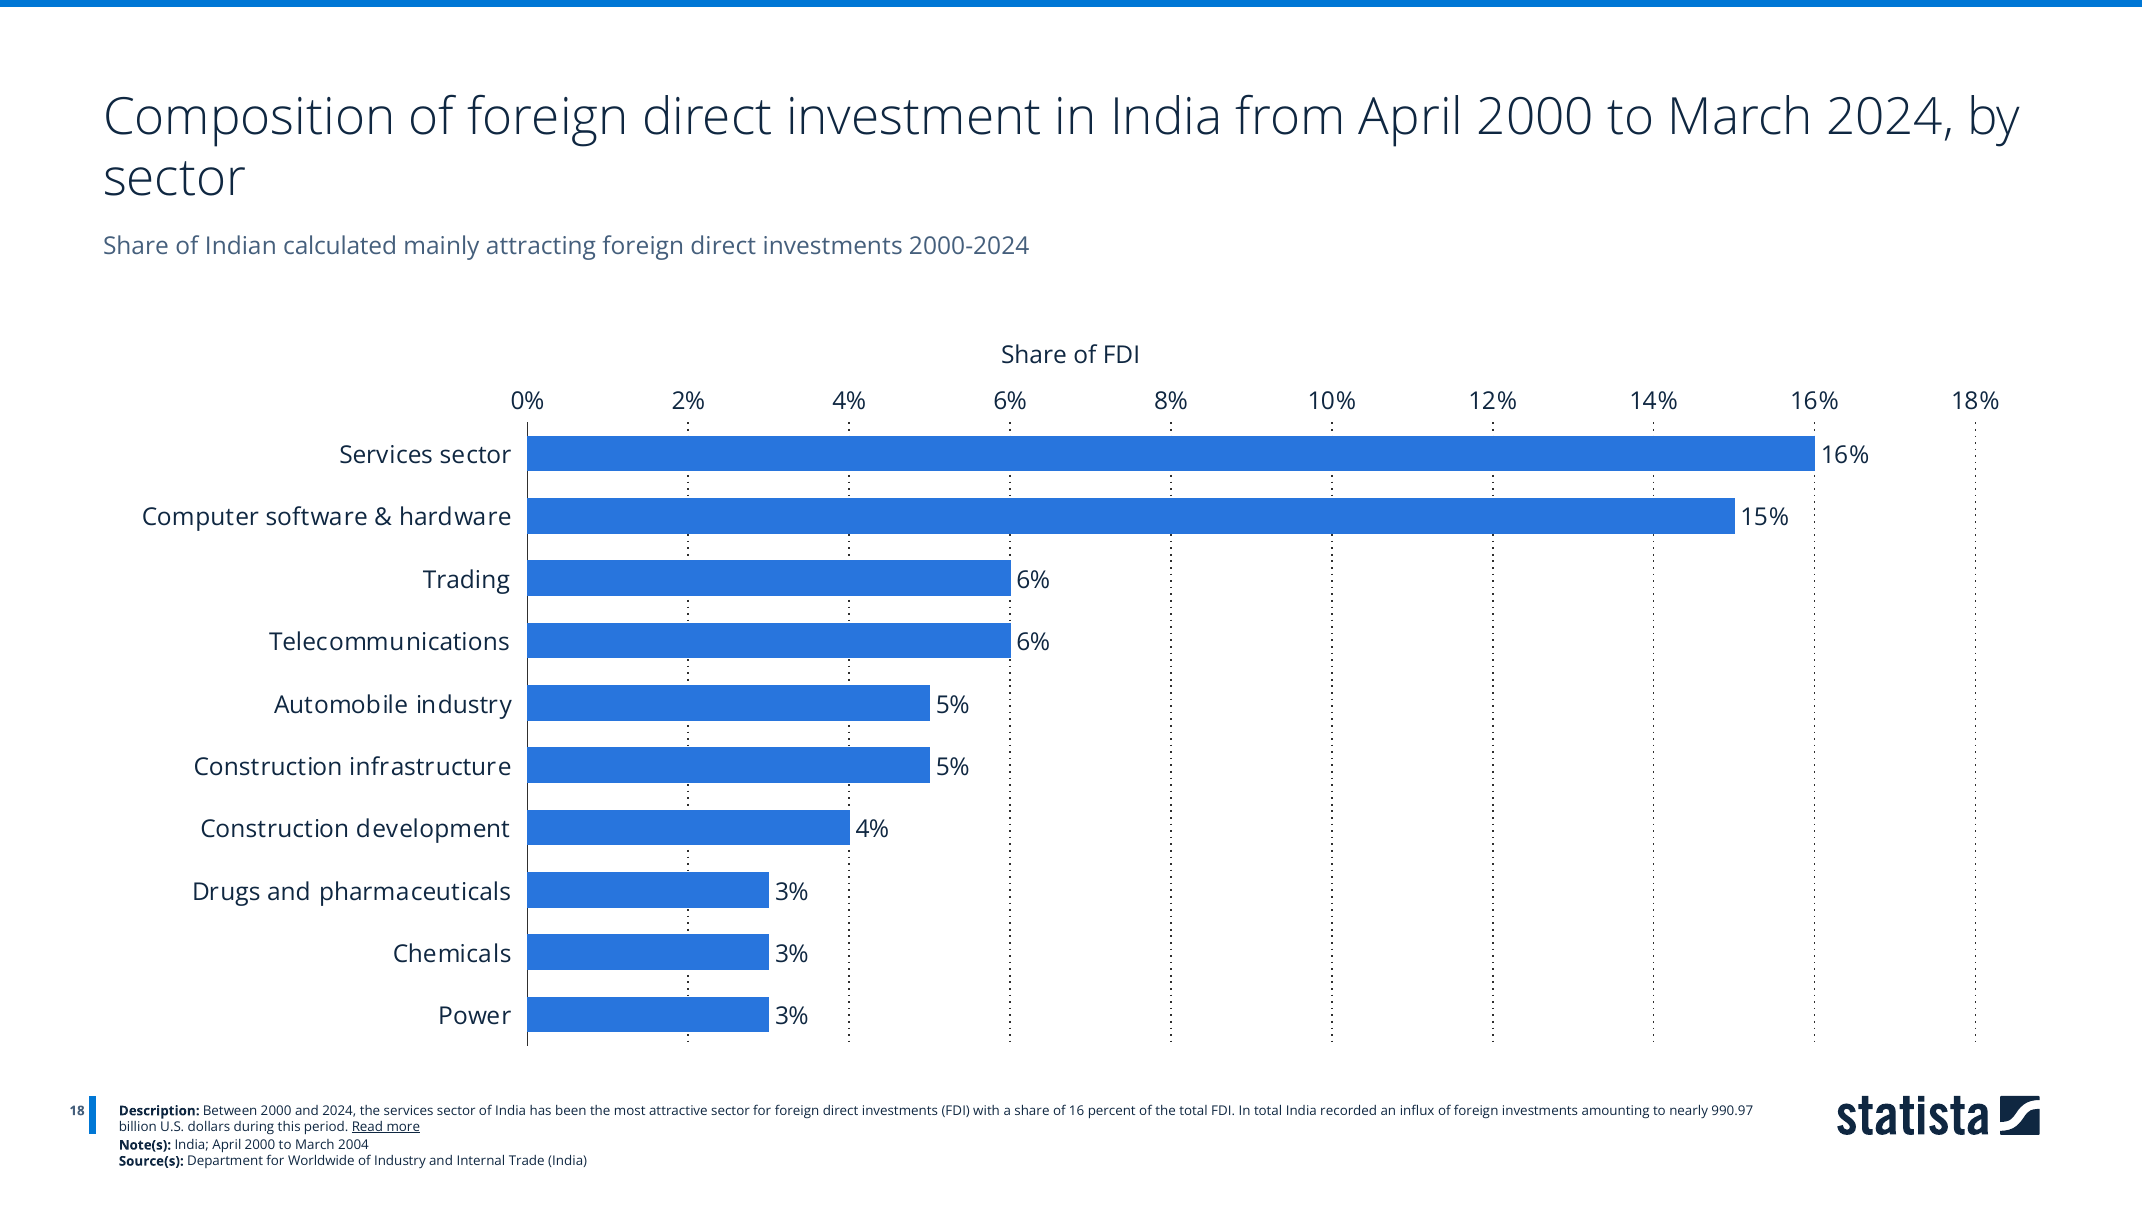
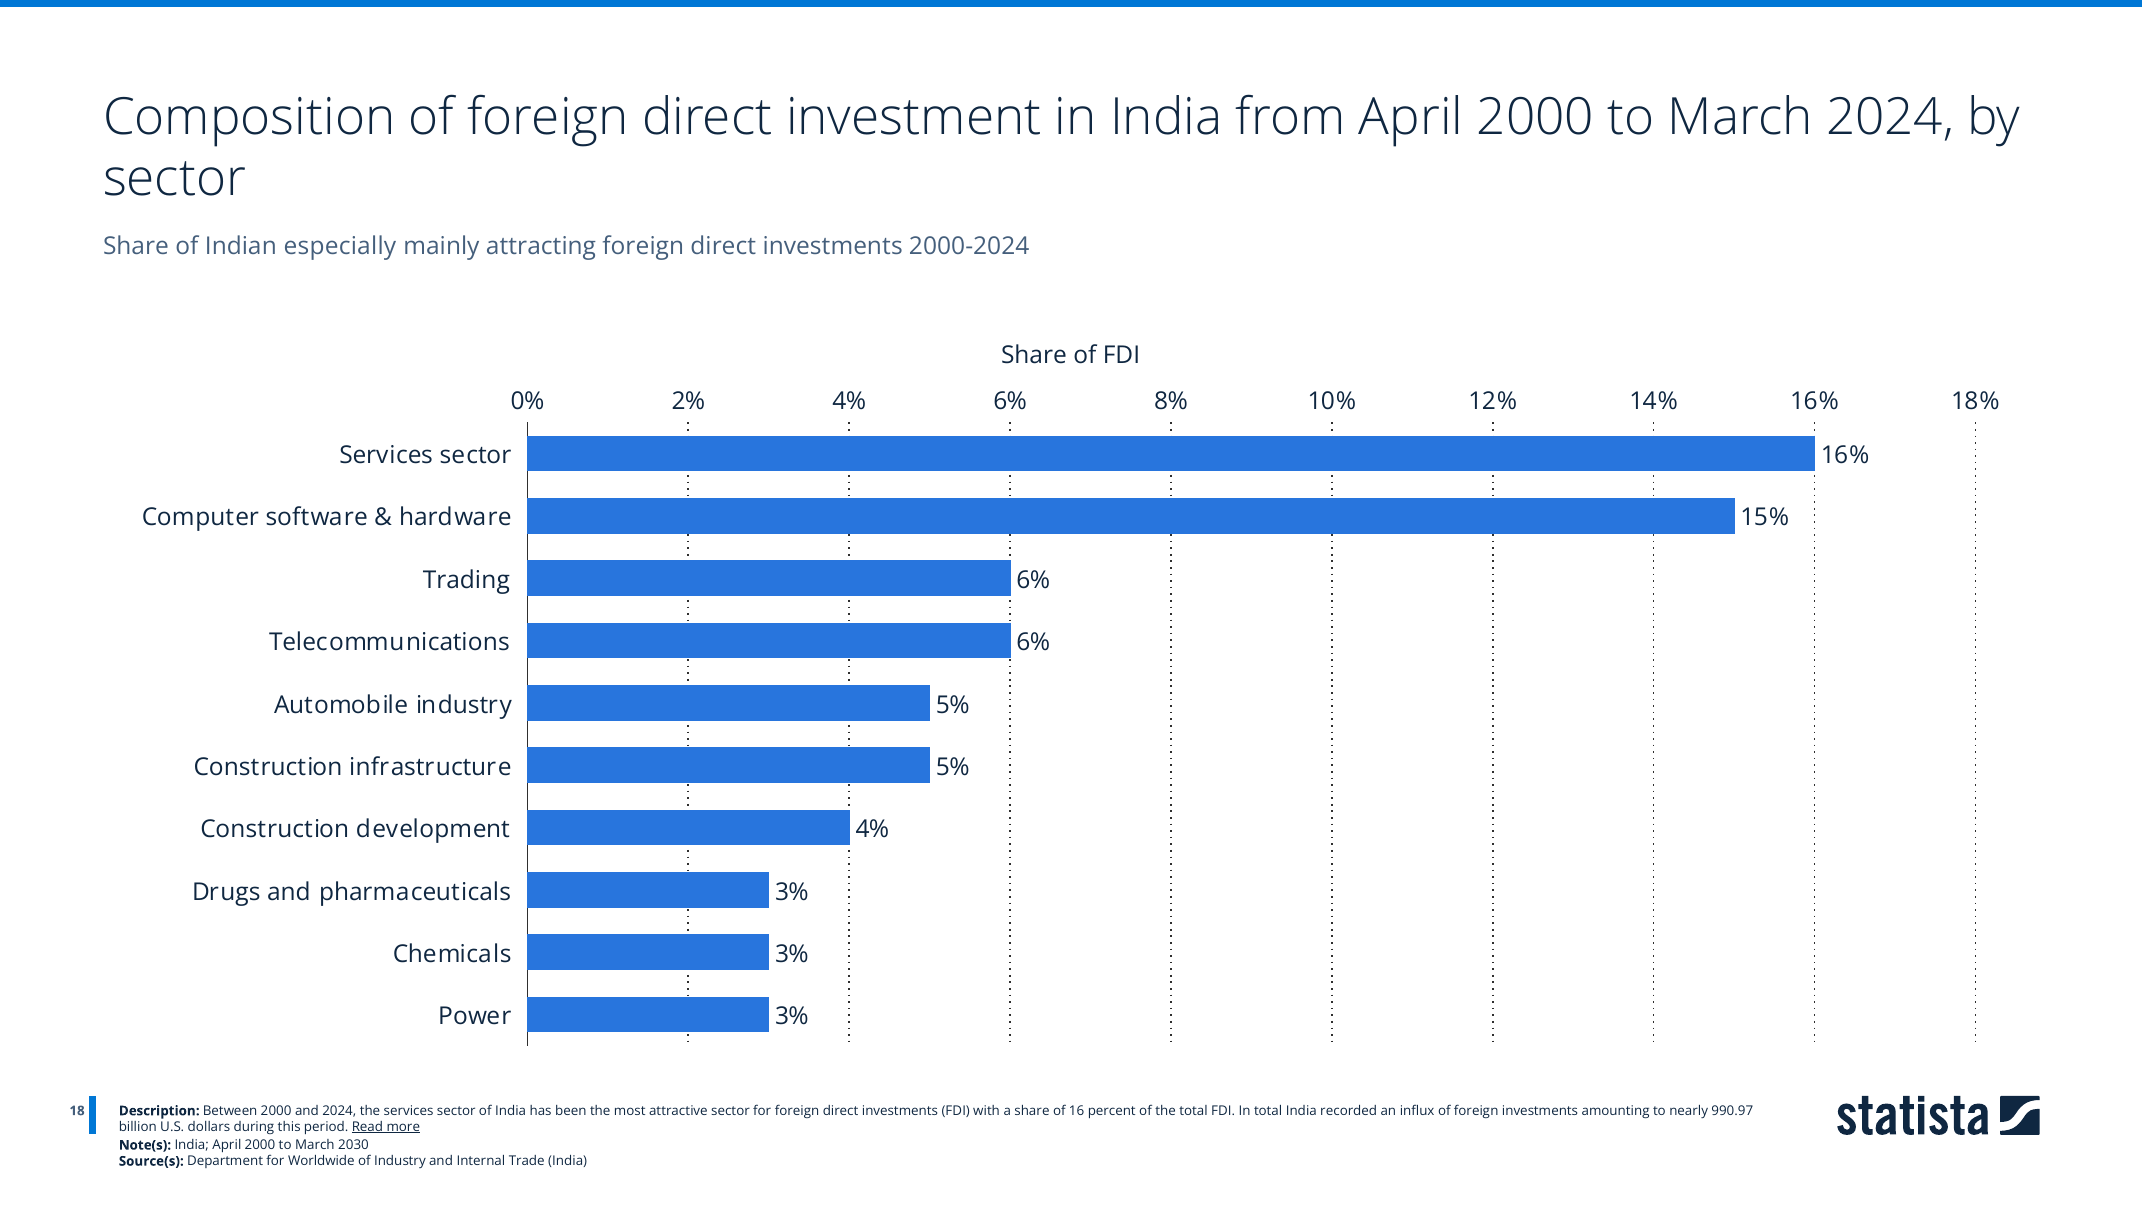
calculated: calculated -> especially (340, 246)
2004: 2004 -> 2030 (354, 1145)
